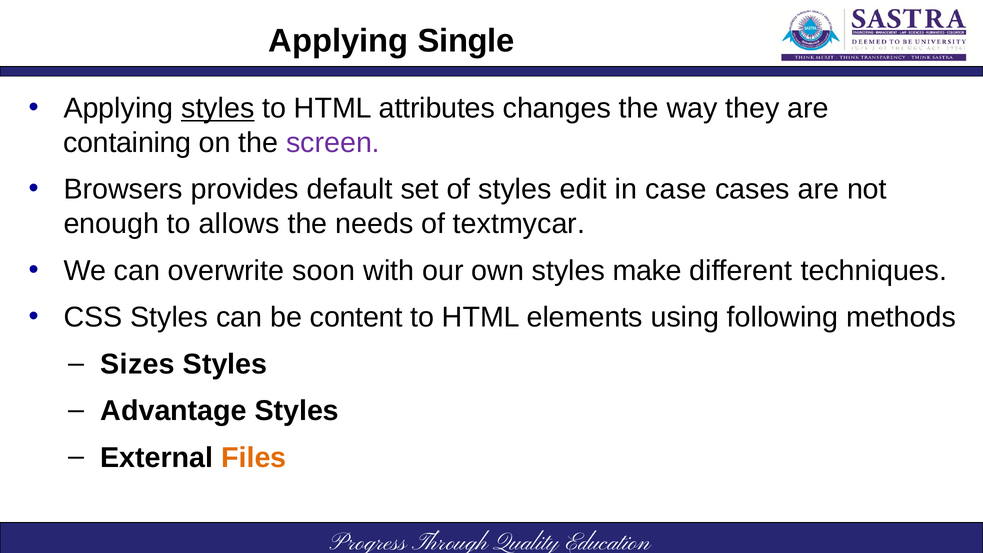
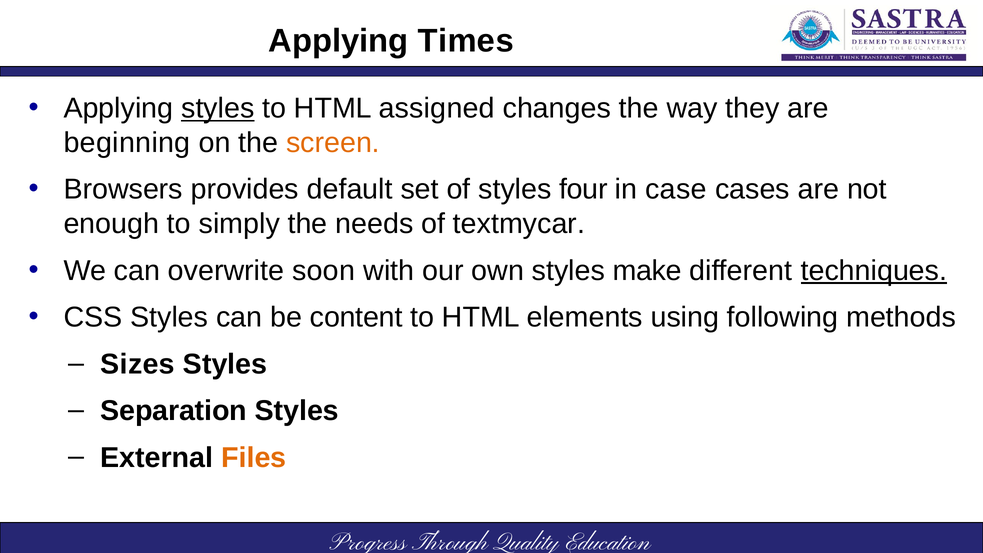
Single: Single -> Times (466, 41)
attributes: attributes -> assigned (437, 108)
containing: containing -> beginning (127, 143)
screen colour: purple -> orange (333, 143)
edit: edit -> four (583, 189)
allows: allows -> simply (239, 224)
techniques underline: none -> present (874, 271)
Advantage: Advantage -> Separation (174, 411)
